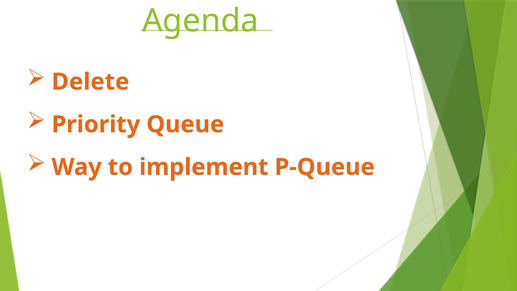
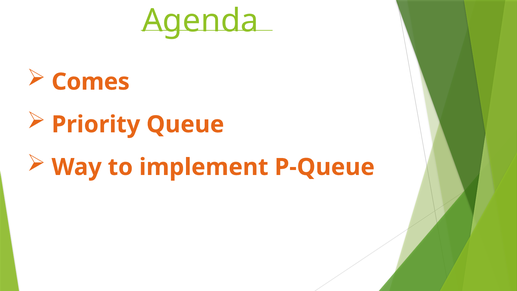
Delete: Delete -> Comes (91, 82)
